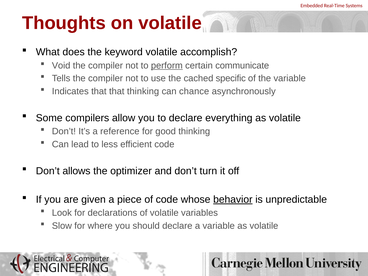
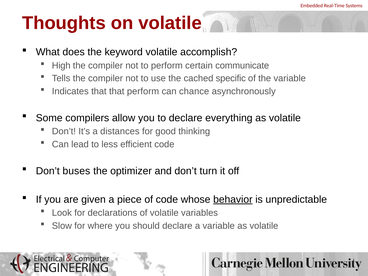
Void: Void -> High (61, 66)
perform underline: present -> none (167, 66)
that thinking: thinking -> perform (143, 91)
reference: reference -> distances (120, 131)
allows: allows -> buses (76, 171)
